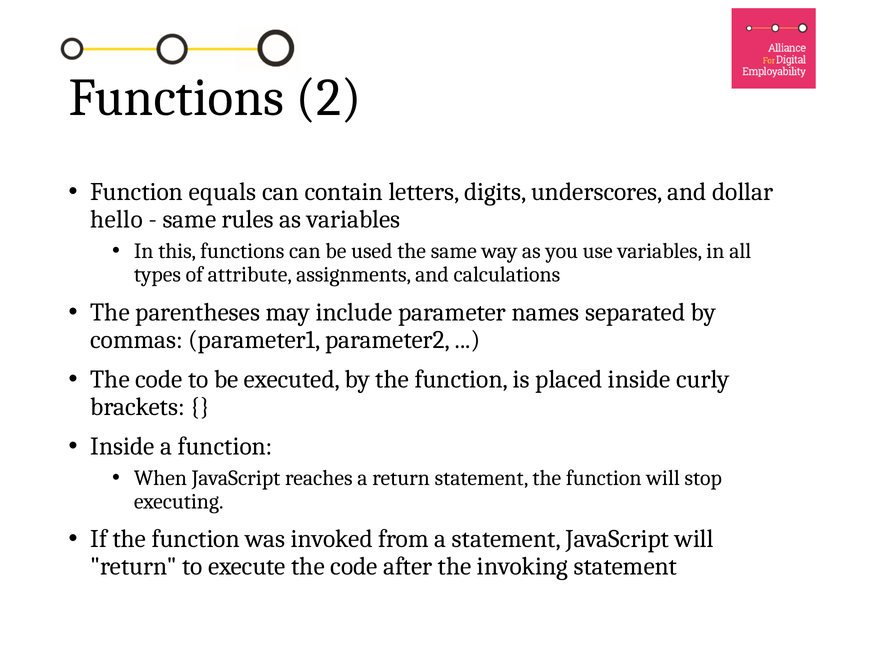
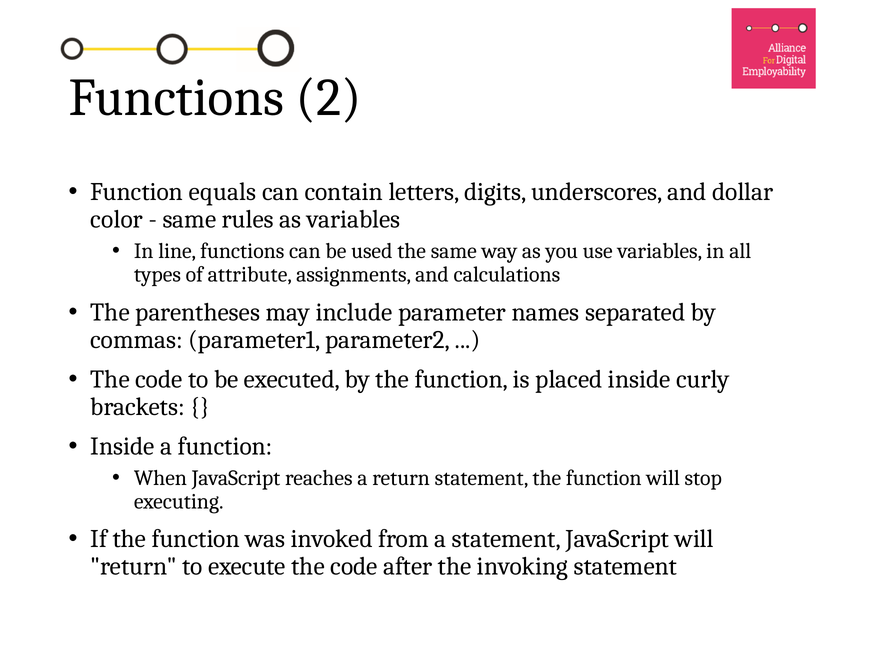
hello: hello -> color (117, 219)
this: this -> line (177, 251)
